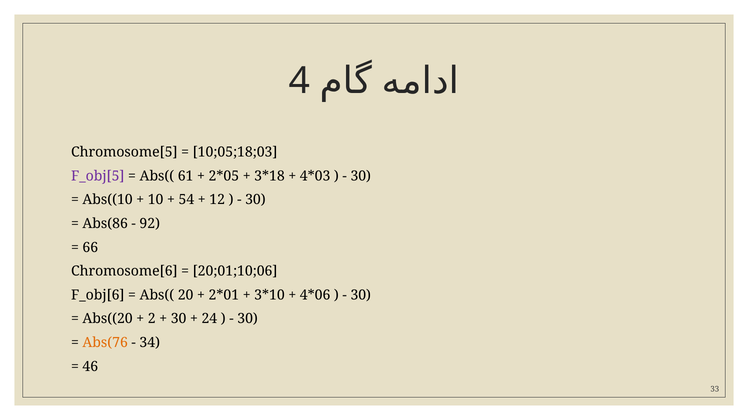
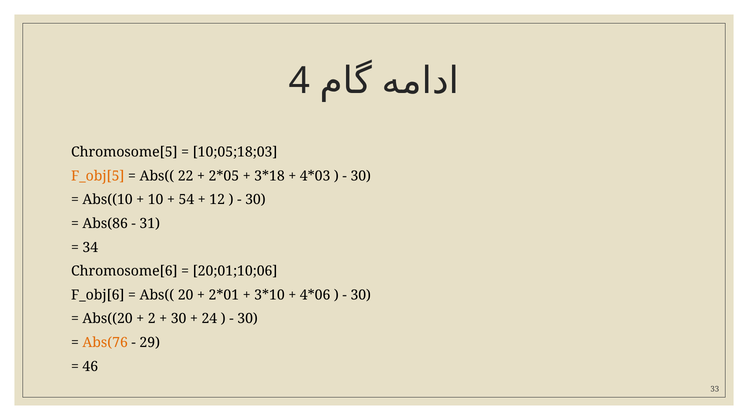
F_obj[5 colour: purple -> orange (98, 176)
61: 61 -> 22 (186, 176)
92: 92 -> 31 (150, 224)
66: 66 -> 34 (90, 248)
34: 34 -> 29 (150, 343)
